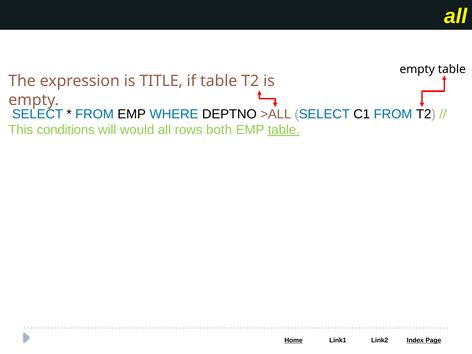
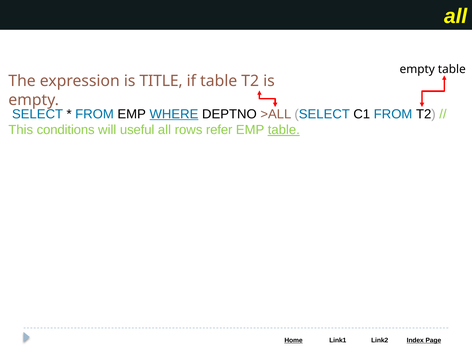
WHERE underline: none -> present (174, 114)
would: would -> useful (137, 130)
both: both -> refer (219, 130)
